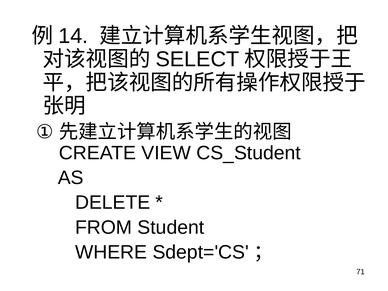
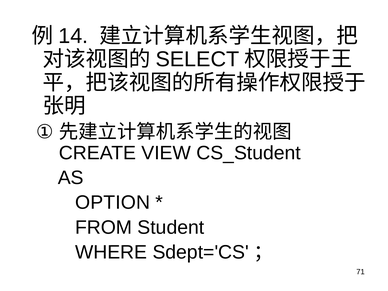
DELETE: DELETE -> OPTION (113, 203)
